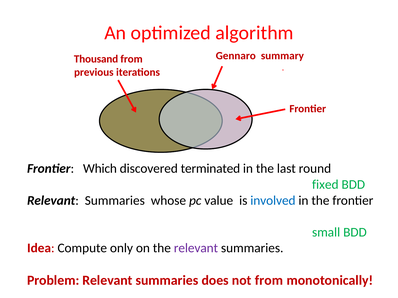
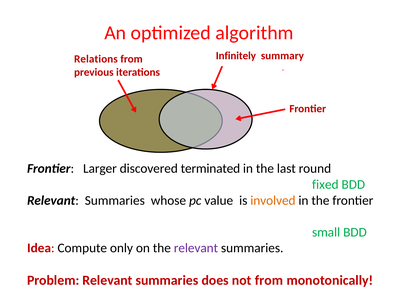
Gennaro: Gennaro -> Infinitely (236, 56)
Thousand: Thousand -> Relations (96, 59)
Which: Which -> Larger (100, 169)
involved colour: blue -> orange (273, 201)
